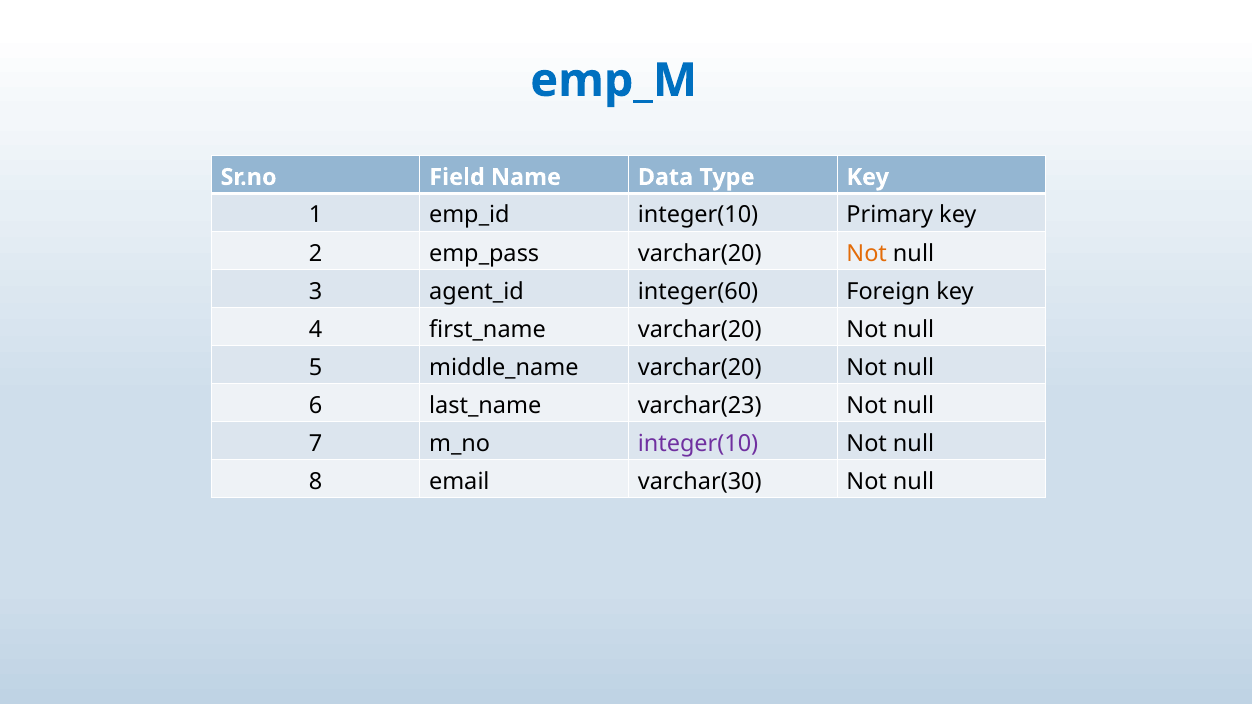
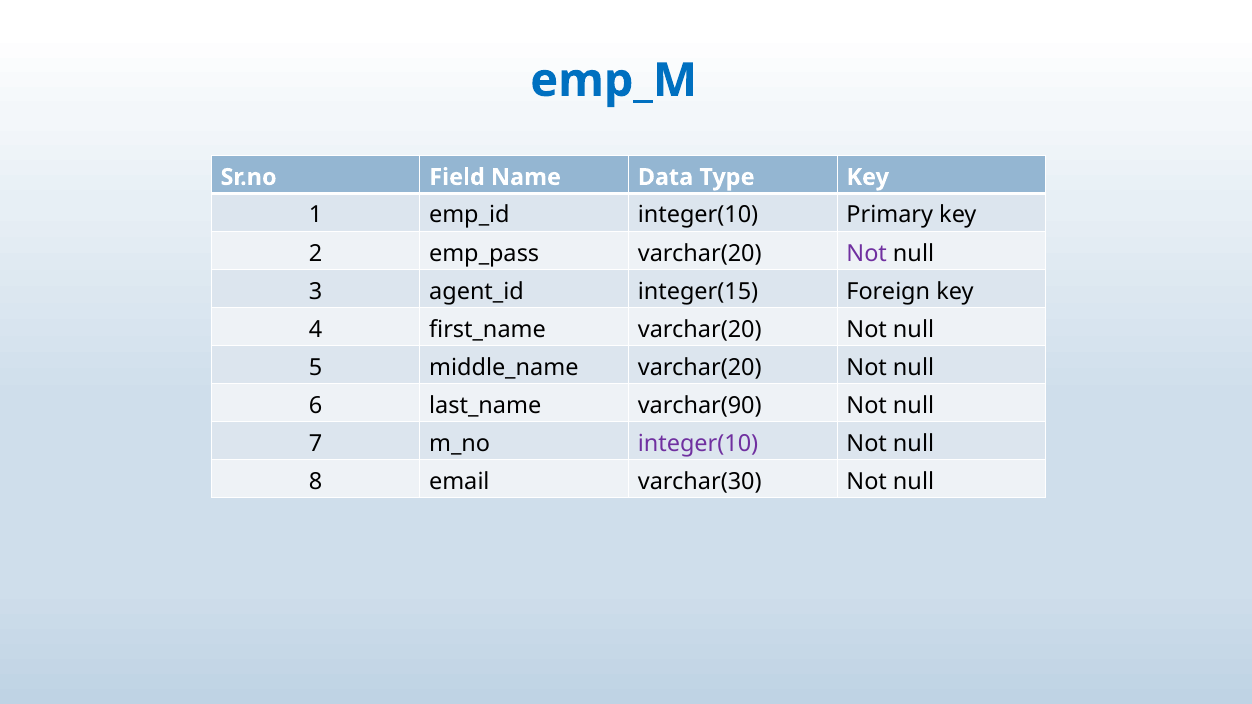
Not colour: orange -> purple (867, 253)
integer(60: integer(60 -> integer(15 (698, 291)
varchar(23: varchar(23 -> varchar(90 (700, 406)
